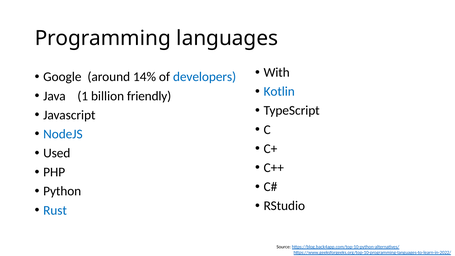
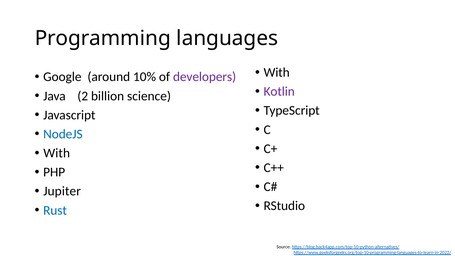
14%: 14% -> 10% (145, 77)
developers colour: blue -> purple (205, 77)
Kotlin colour: blue -> purple (279, 92)
1: 1 -> 2 (83, 96)
friendly: friendly -> science (149, 96)
Used: Used -> With (57, 153)
Python: Python -> Jupiter (62, 191)
